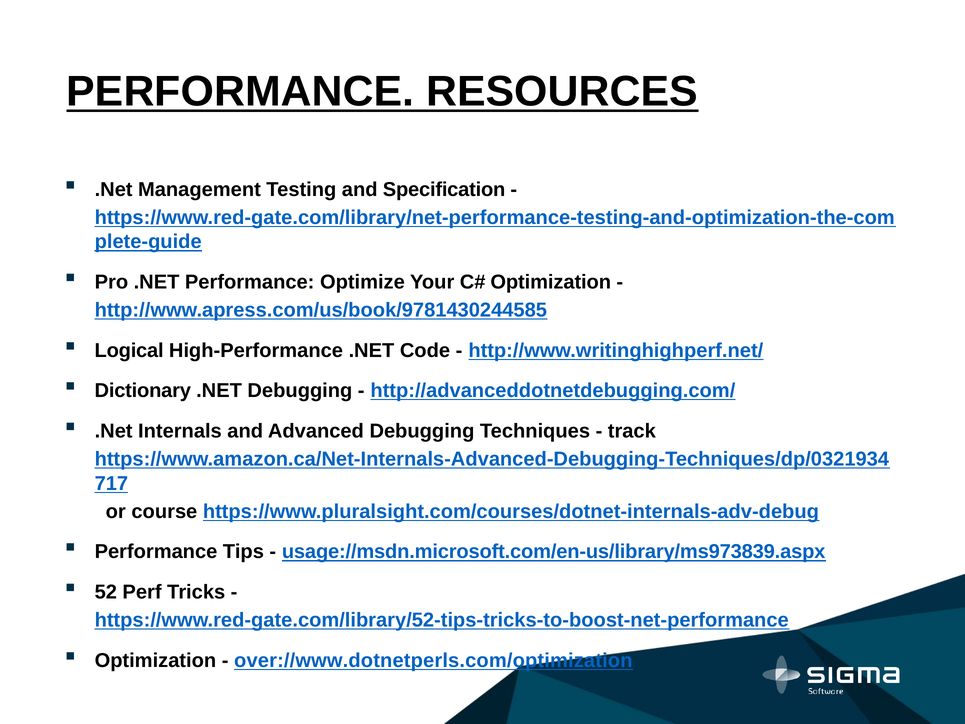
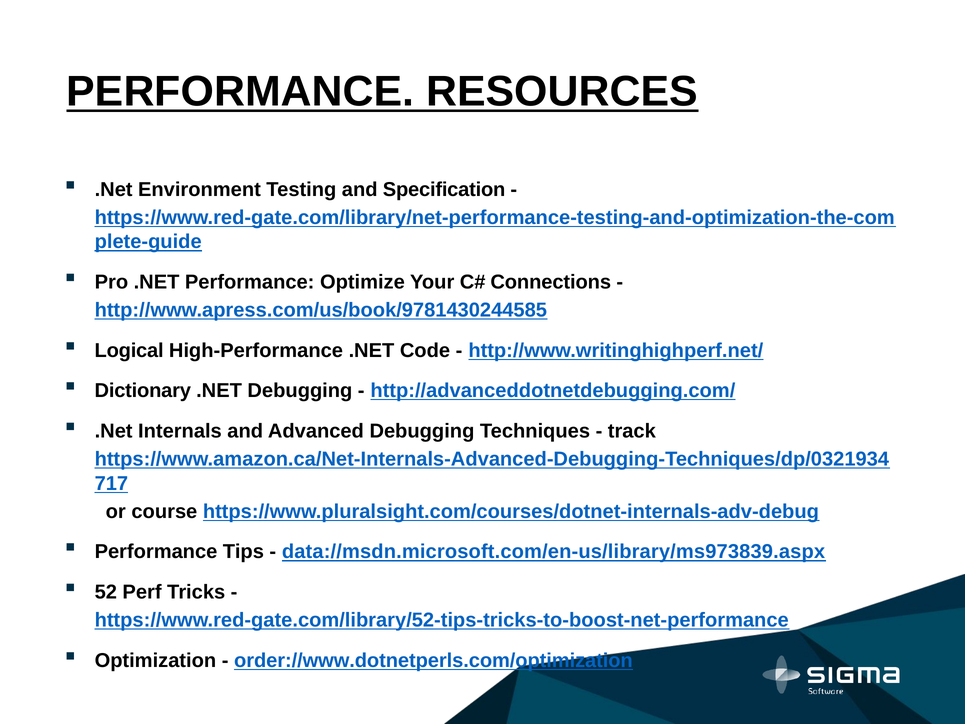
Management: Management -> Environment (199, 189)
Optimization: Optimization -> Connections (551, 282)
usage://msdn.microsoft.com/en-us/library/ms973839.aspx: usage://msdn.microsoft.com/en-us/library/ms973839.aspx -> data://msdn.microsoft.com/en-us/library/ms973839.aspx (553, 552)
over://www.dotnetperls.com/optimization: over://www.dotnetperls.com/optimization -> order://www.dotnetperls.com/optimization (433, 660)
